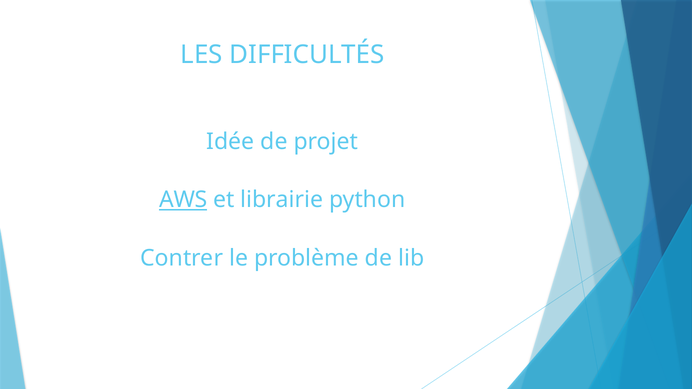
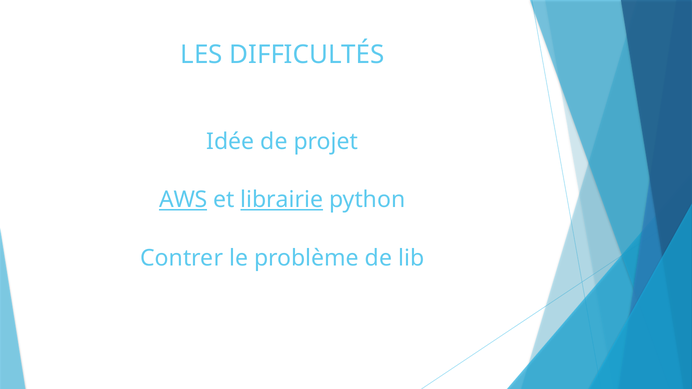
librairie underline: none -> present (282, 200)
